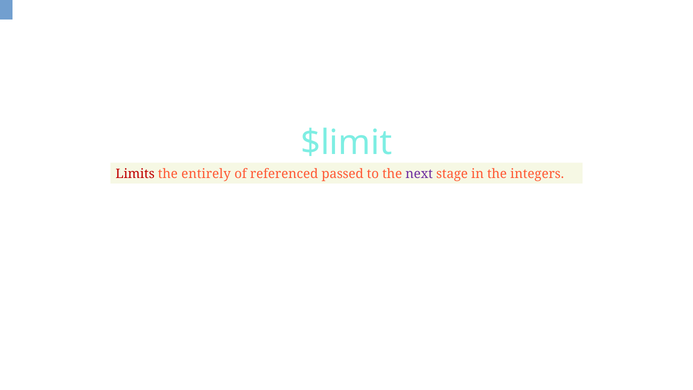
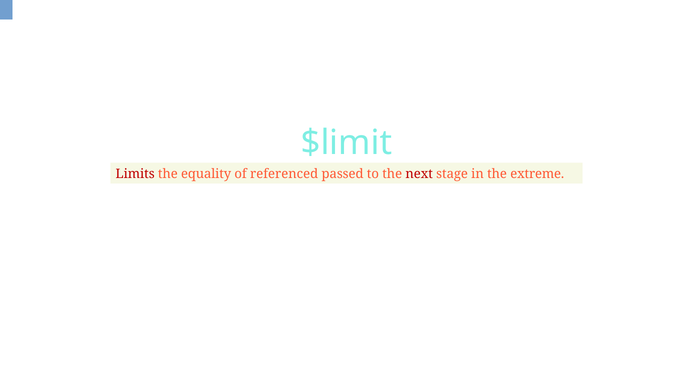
entirely: entirely -> equality (206, 174)
next colour: purple -> red (419, 174)
integers: integers -> extreme (537, 174)
